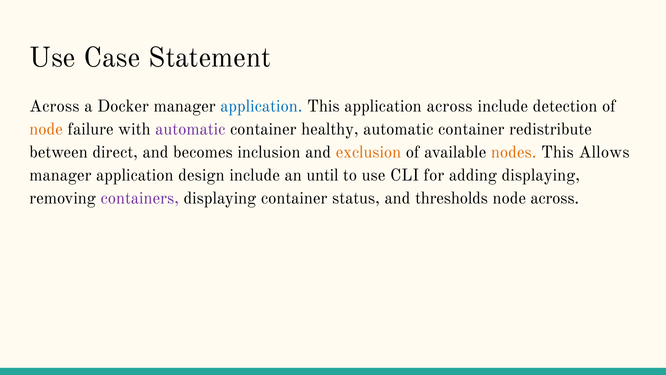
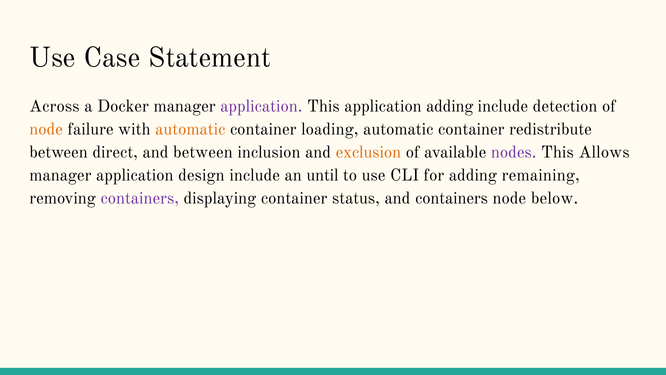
application colour: blue -> purple (261, 106)
application across: across -> adding (450, 106)
automatic colour: purple -> orange (190, 129)
healthy: healthy -> loading (330, 129)
and becomes: becomes -> between (203, 152)
nodes colour: orange -> purple (514, 152)
adding displaying: displaying -> remaining (541, 175)
and thresholds: thresholds -> containers (452, 198)
node across: across -> below (555, 198)
